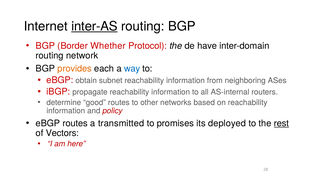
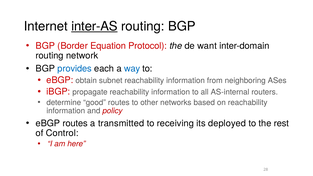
Whether: Whether -> Equation (108, 46)
have: have -> want (207, 46)
provides colour: orange -> blue (75, 69)
promises: promises -> receiving (175, 123)
rest underline: present -> none (281, 123)
Vectors: Vectors -> Control (62, 133)
